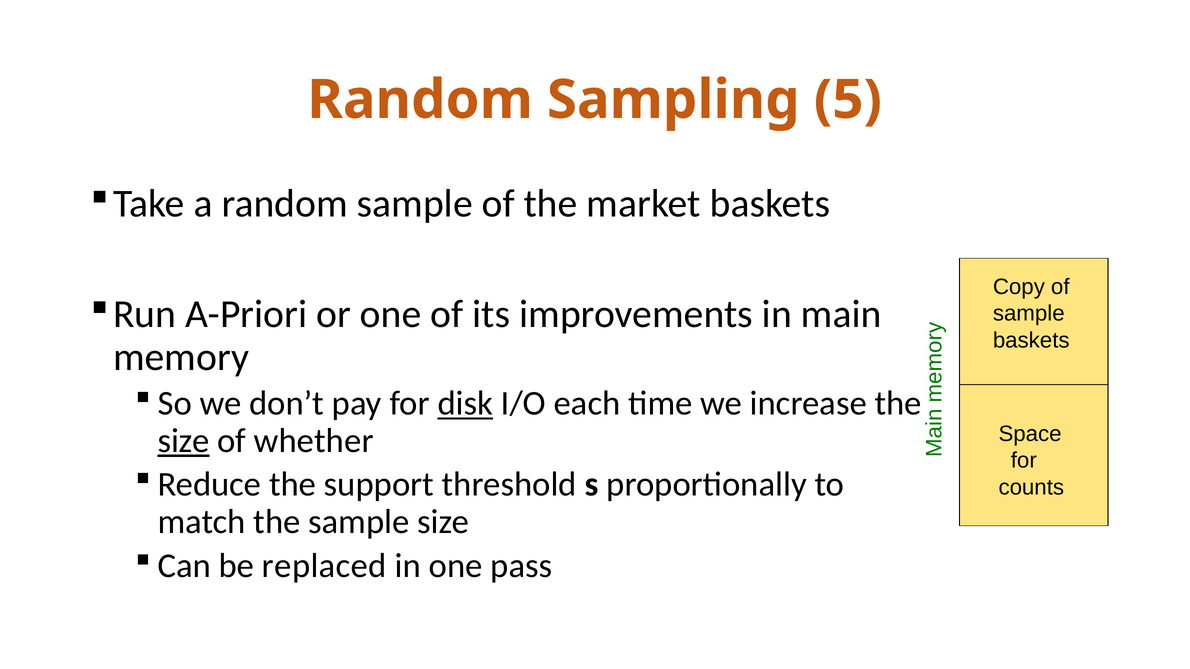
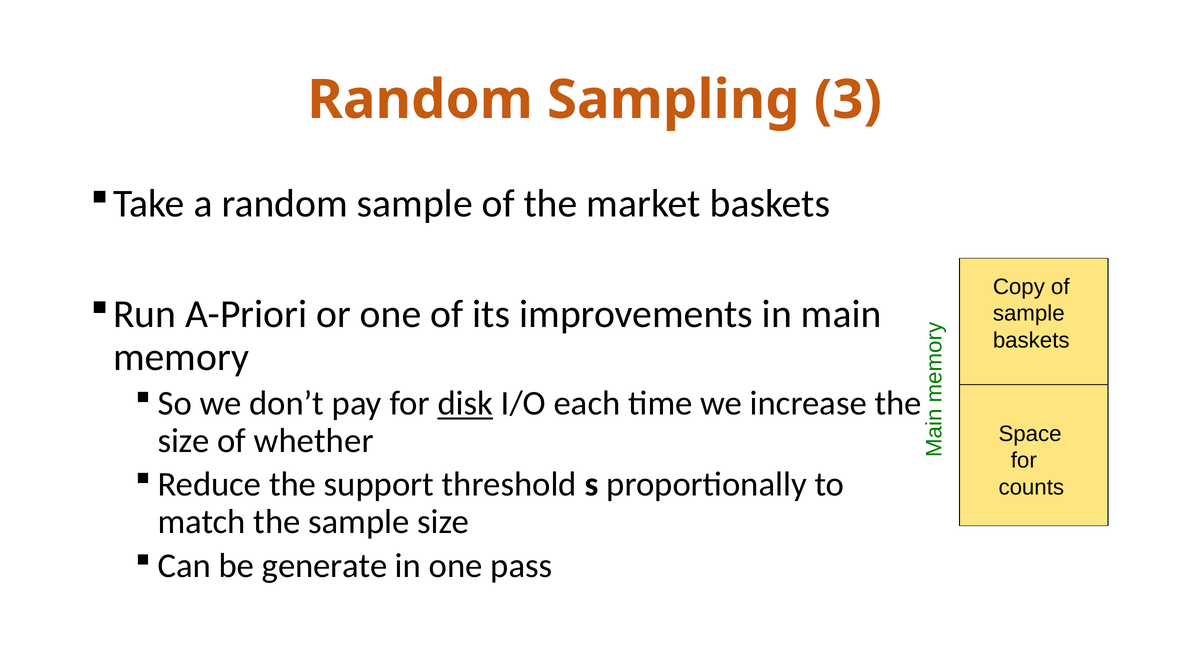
5: 5 -> 3 (848, 100)
size underline: present -> none (184, 441)
replaced: replaced -> generate (325, 566)
